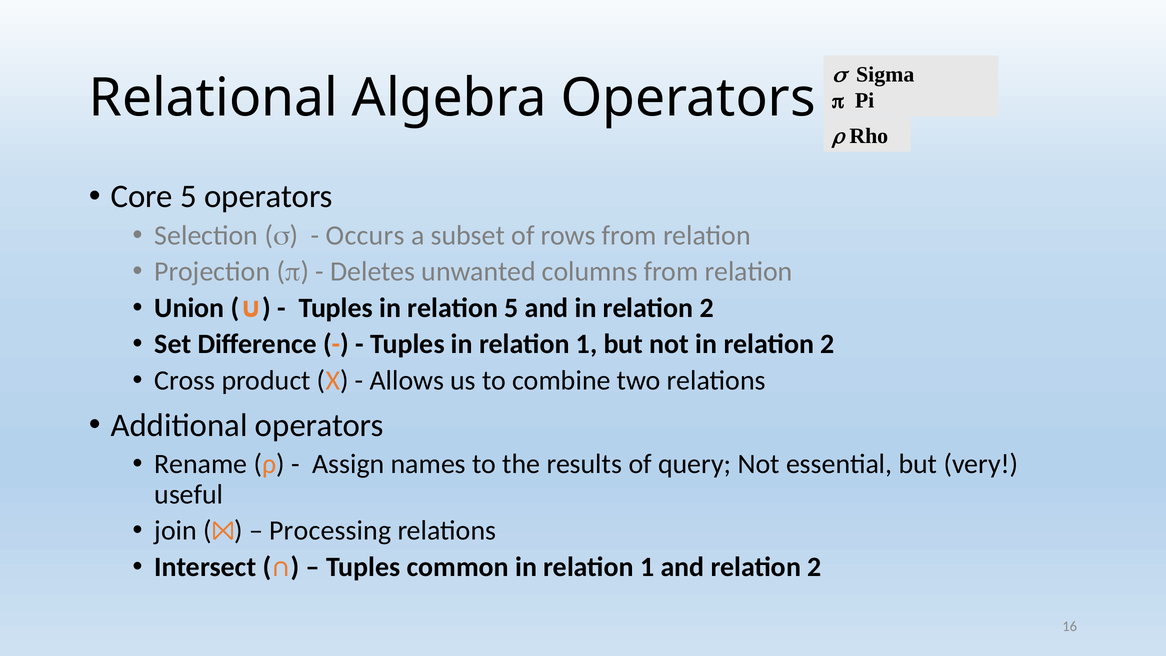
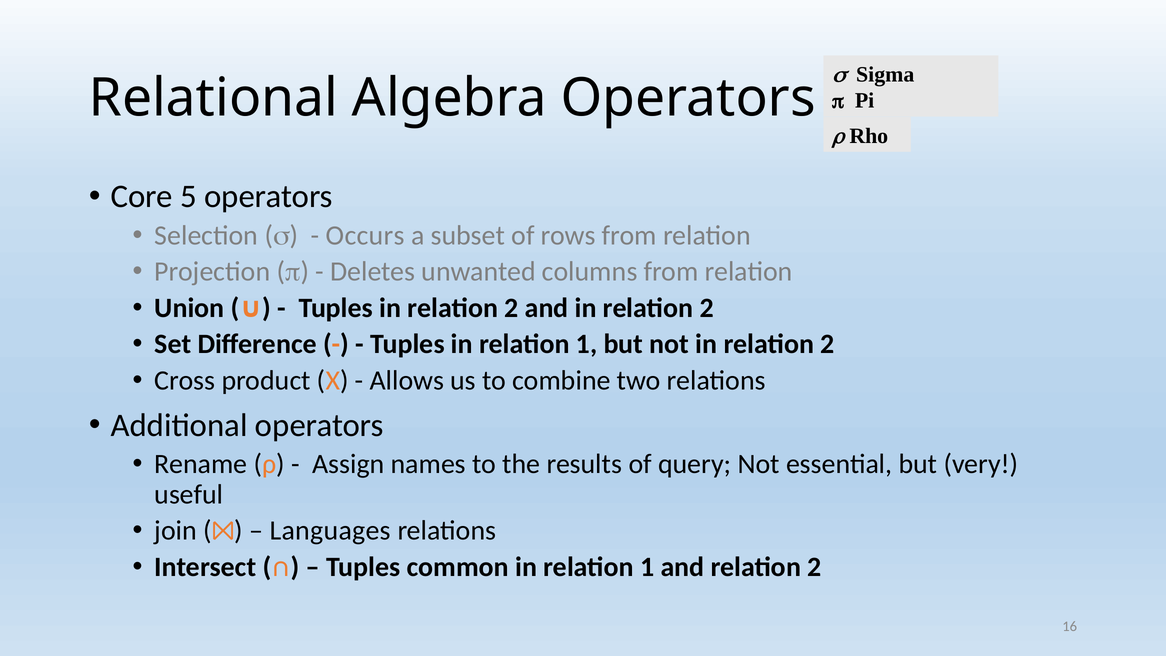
Tuples in relation 5: 5 -> 2 (511, 308)
Processing: Processing -> Languages (330, 530)
